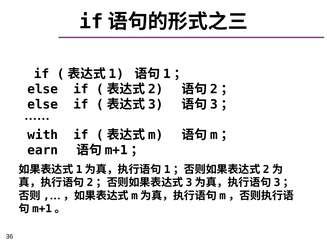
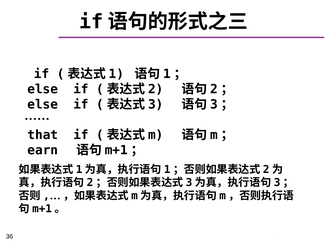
with: with -> that (43, 135)
